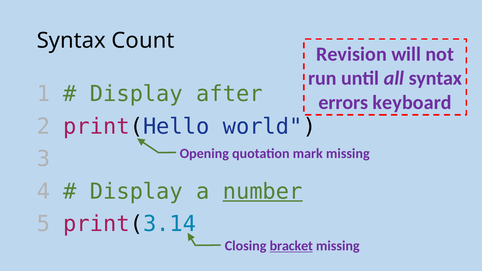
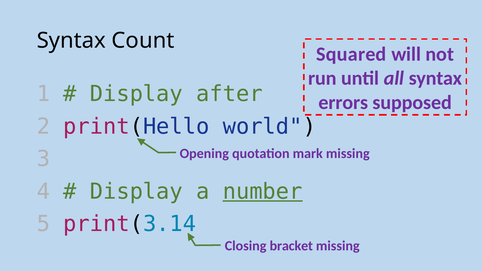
Revision: Revision -> Squared (351, 54)
keyboard: keyboard -> supposed (412, 102)
bracket underline: present -> none (291, 246)
